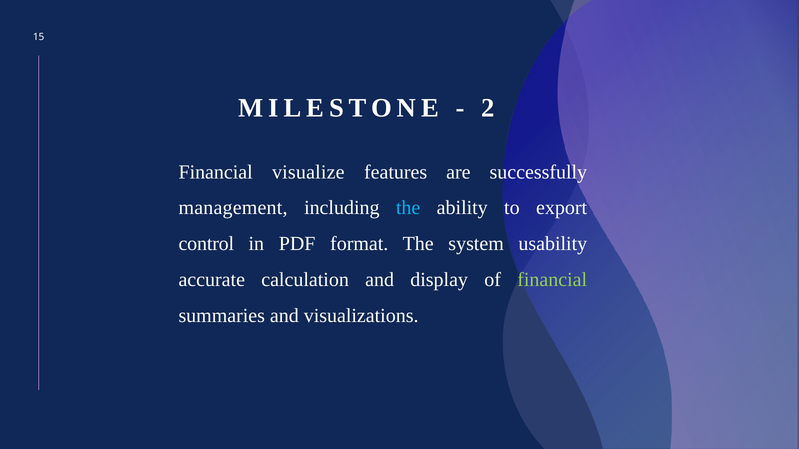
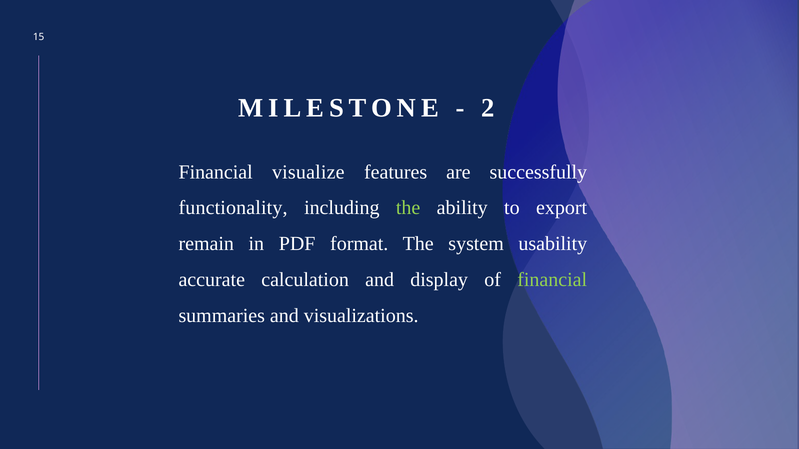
management: management -> functionality (233, 208)
the colour: light blue -> light green (408, 208)
control: control -> remain (206, 244)
